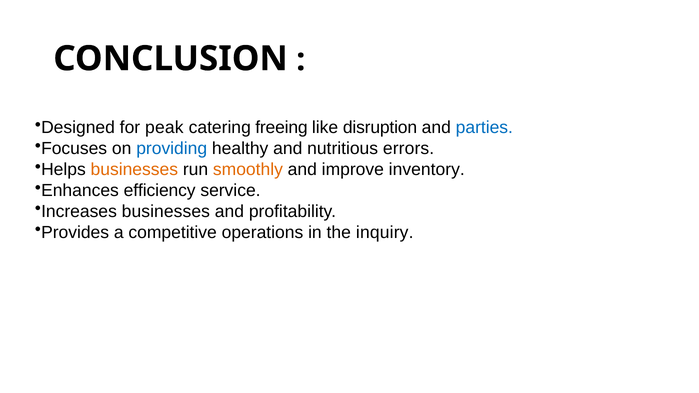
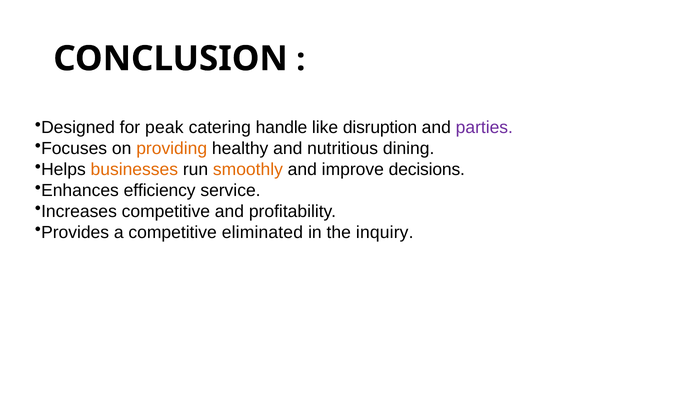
freeing: freeing -> handle (281, 128)
parties colour: blue -> purple (484, 128)
providing colour: blue -> orange (172, 149)
errors: errors -> dining (409, 149)
inventory: inventory -> decisions (427, 170)
Increases businesses: businesses -> competitive (166, 212)
operations: operations -> eliminated (262, 233)
